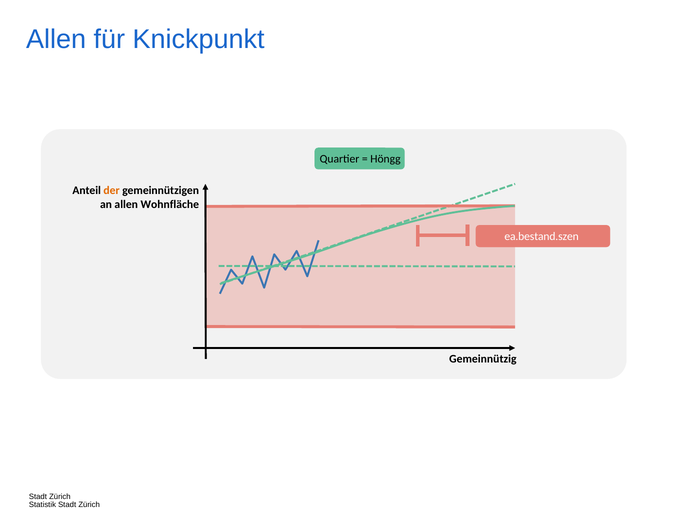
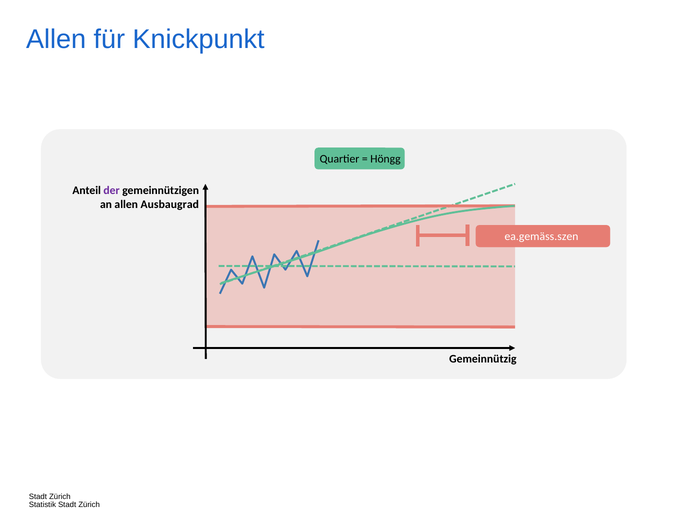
der colour: orange -> purple (112, 191)
Wohnfläche: Wohnfläche -> Ausbaugrad (170, 204)
ea.bestand.szen: ea.bestand.szen -> ea.gemäss.szen (541, 237)
